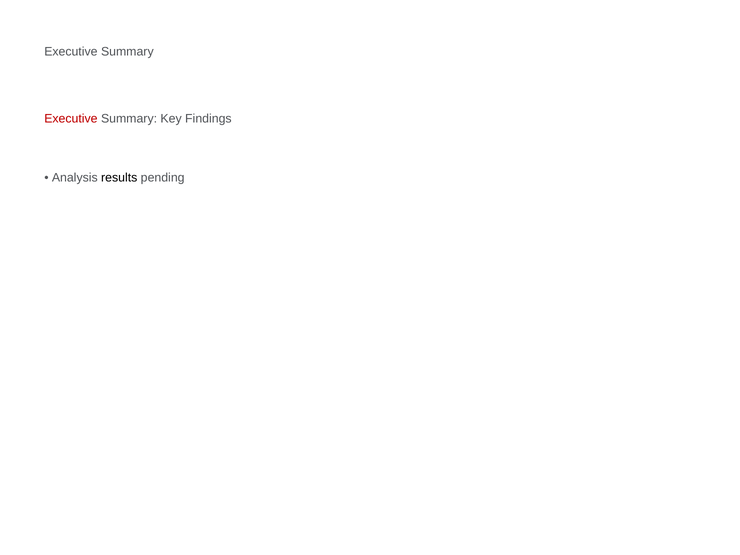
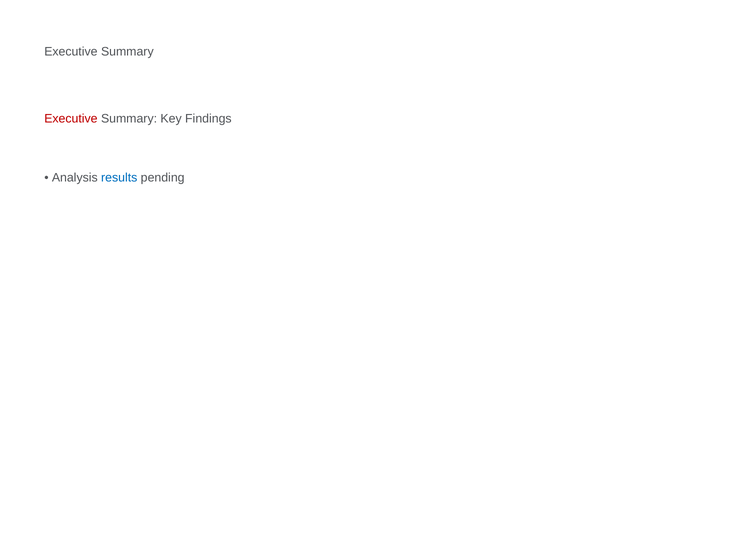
results colour: black -> blue (119, 178)
